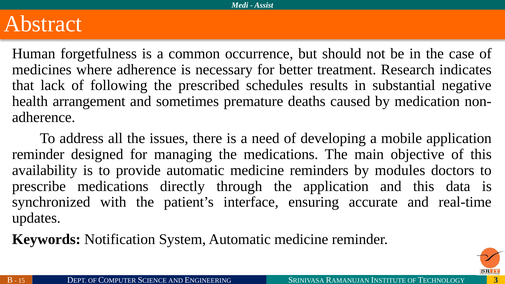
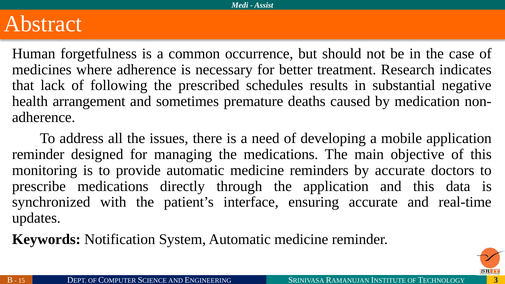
availability: availability -> monitoring (45, 170)
by modules: modules -> accurate (400, 170)
